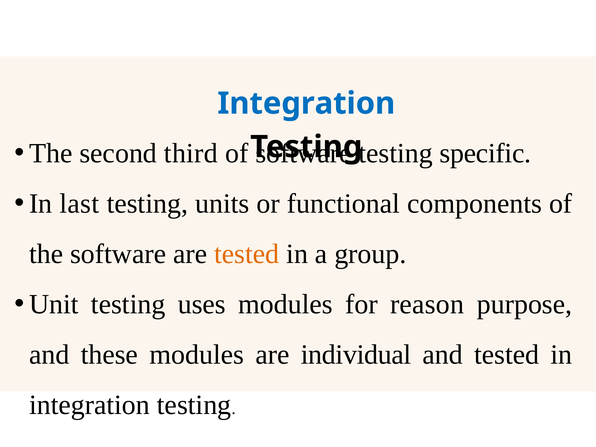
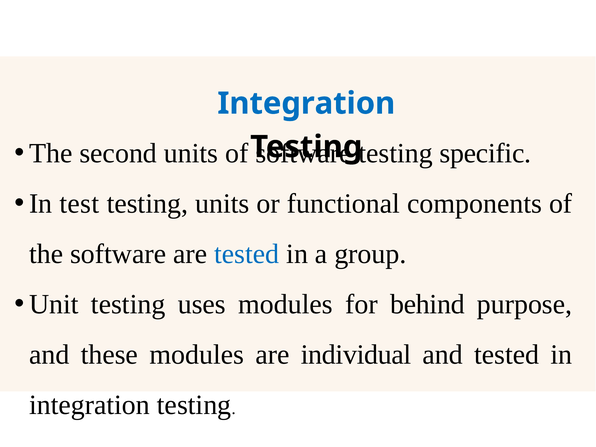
second third: third -> units (191, 153)
last: last -> test (79, 204)
tested colour: orange -> blue (247, 254)
reason: reason -> behind (427, 304)
